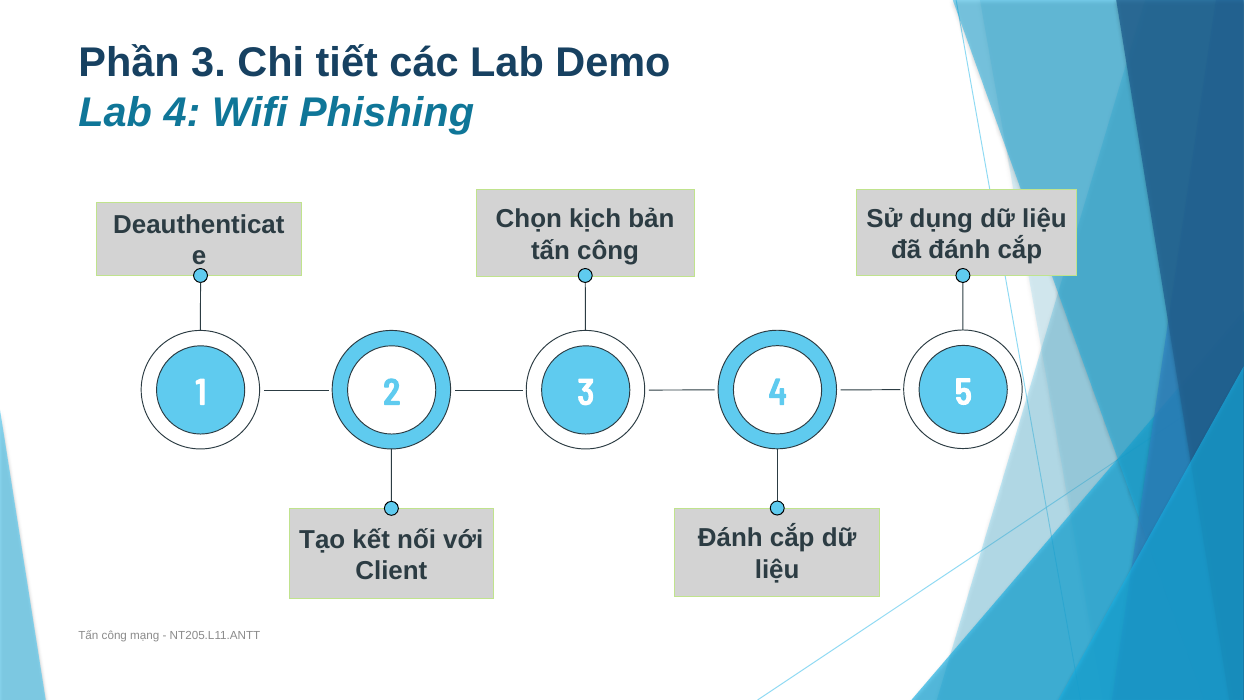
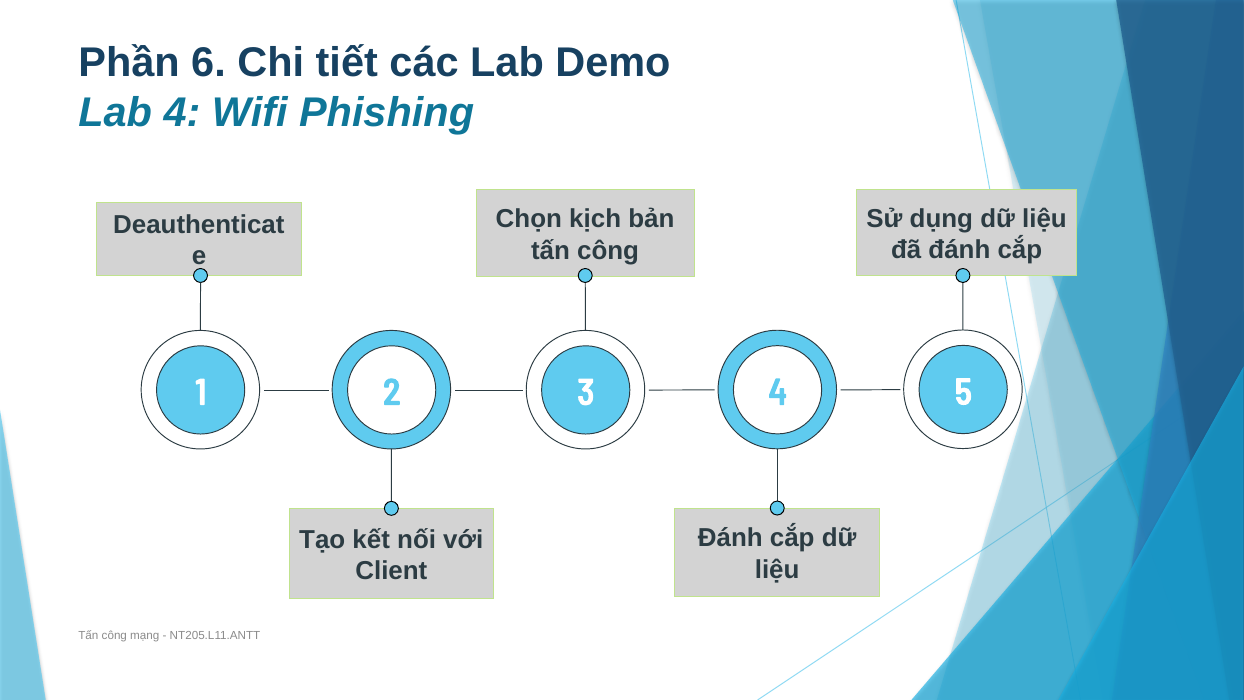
Phần 3: 3 -> 6 (208, 63)
